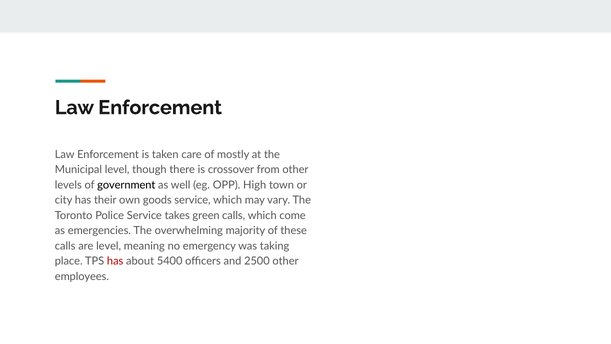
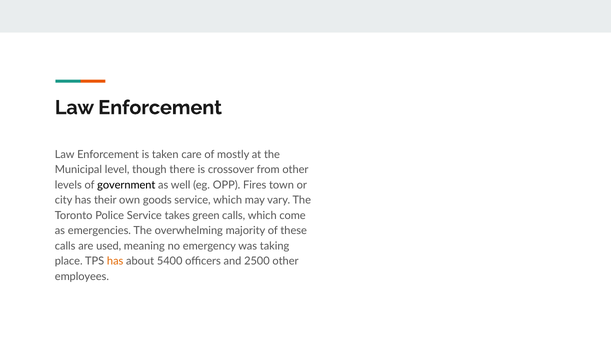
High: High -> Fires (255, 185)
are level: level -> used (109, 246)
has colour: red -> orange (115, 261)
